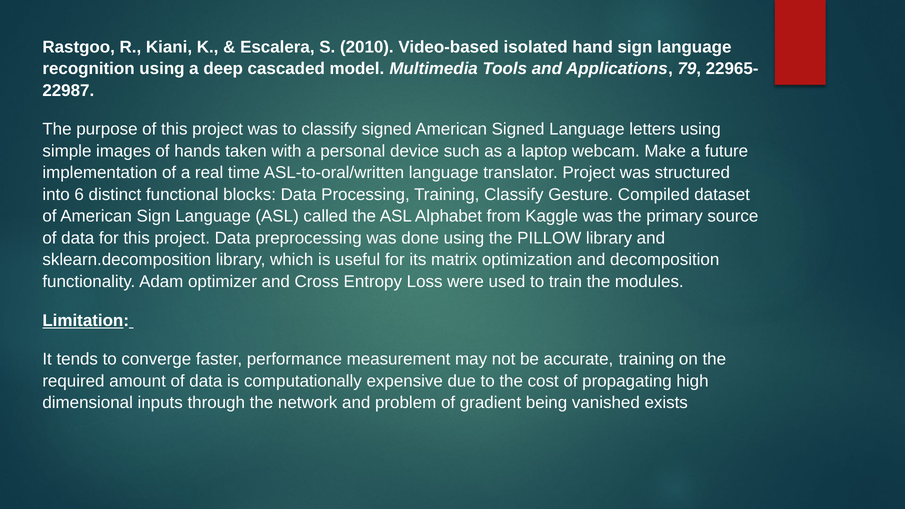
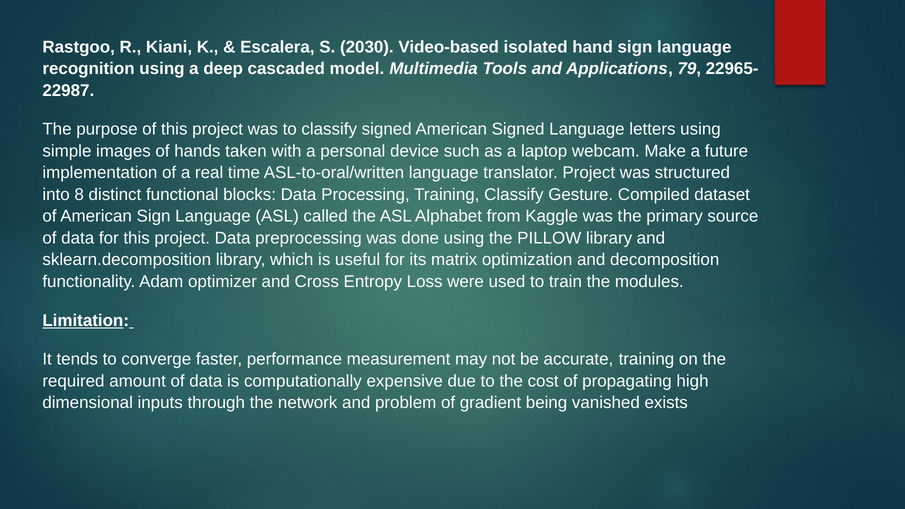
2010: 2010 -> 2030 (367, 47)
6: 6 -> 8 (79, 195)
